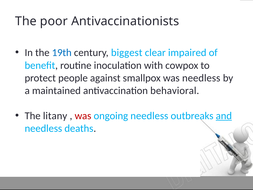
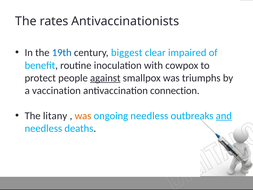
poor: poor -> rates (54, 21)
against underline: none -> present (105, 78)
was needless: needless -> triumphs (201, 78)
maintained: maintained -> vaccination (56, 91)
behavioral: behavioral -> connection (175, 91)
was colour: red -> orange (83, 116)
